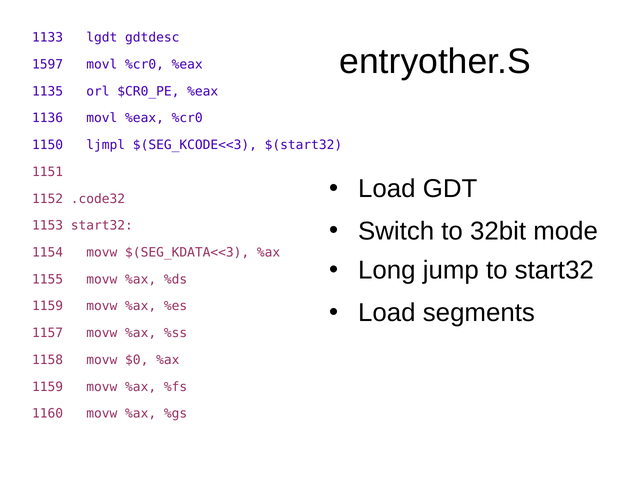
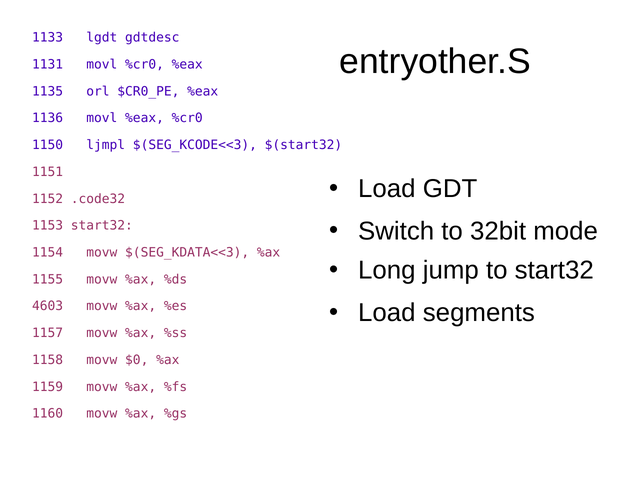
1597: 1597 -> 1131 (48, 65)
1159: 1159 -> 4603 (48, 307)
